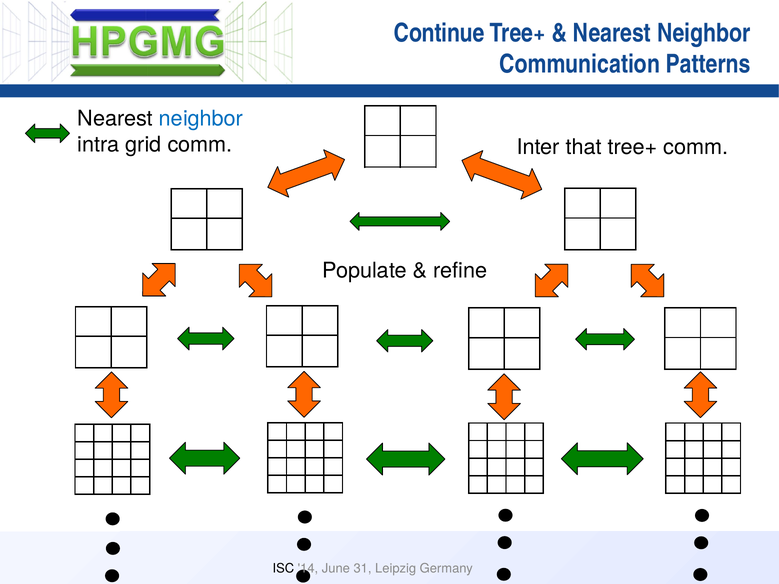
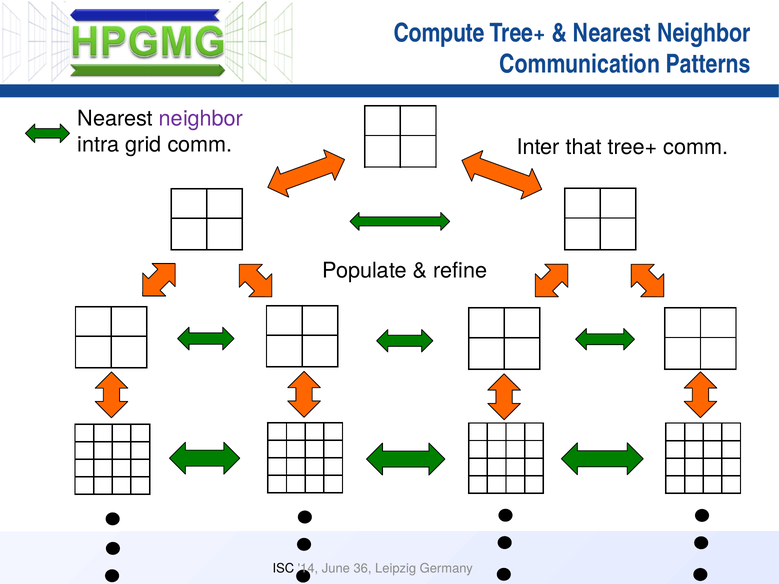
Continue: Continue -> Compute (439, 33)
neighbor colour: blue -> purple (201, 119)
31: 31 -> 36 (363, 569)
